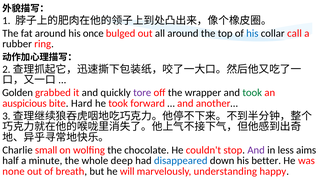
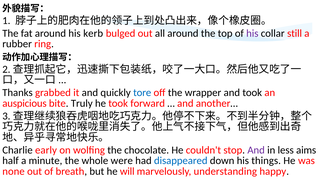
once: once -> kerb (93, 33)
his colour: blue -> purple (252, 33)
call: call -> still (295, 33)
Golden: Golden -> Thanks (18, 93)
tore colour: purple -> blue (142, 93)
took colour: green -> black (252, 93)
Hard: Hard -> Truly (82, 103)
small: small -> early (46, 150)
deep: deep -> were (122, 161)
better: better -> things (266, 161)
